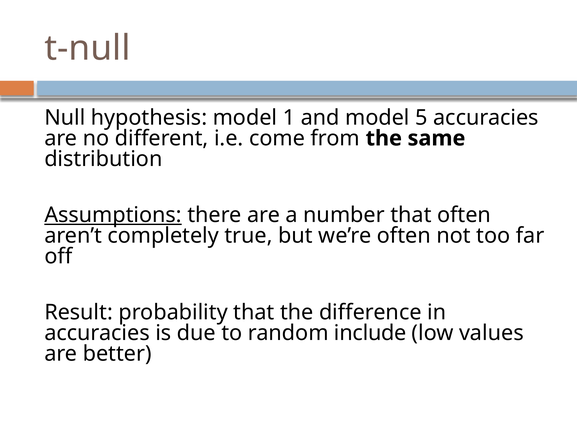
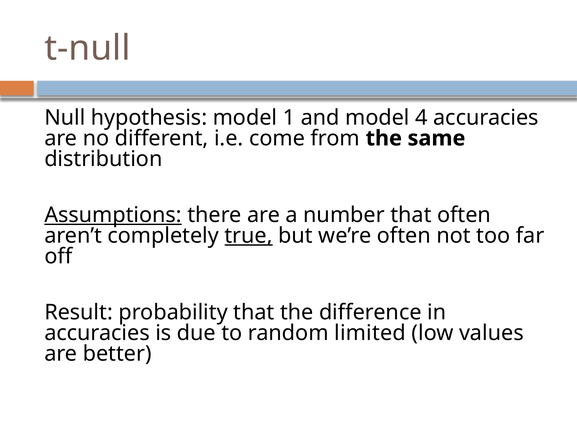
5: 5 -> 4 (421, 117)
true underline: none -> present (249, 236)
include: include -> limited (370, 333)
